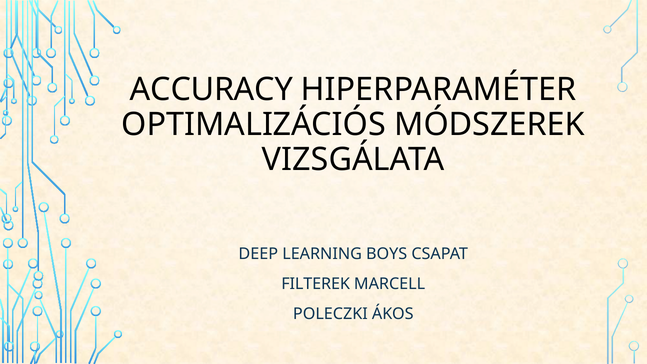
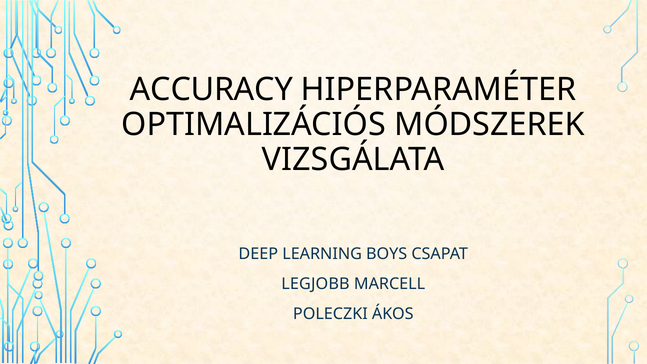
FILTEREK: FILTEREK -> LEGJOBB (315, 284)
